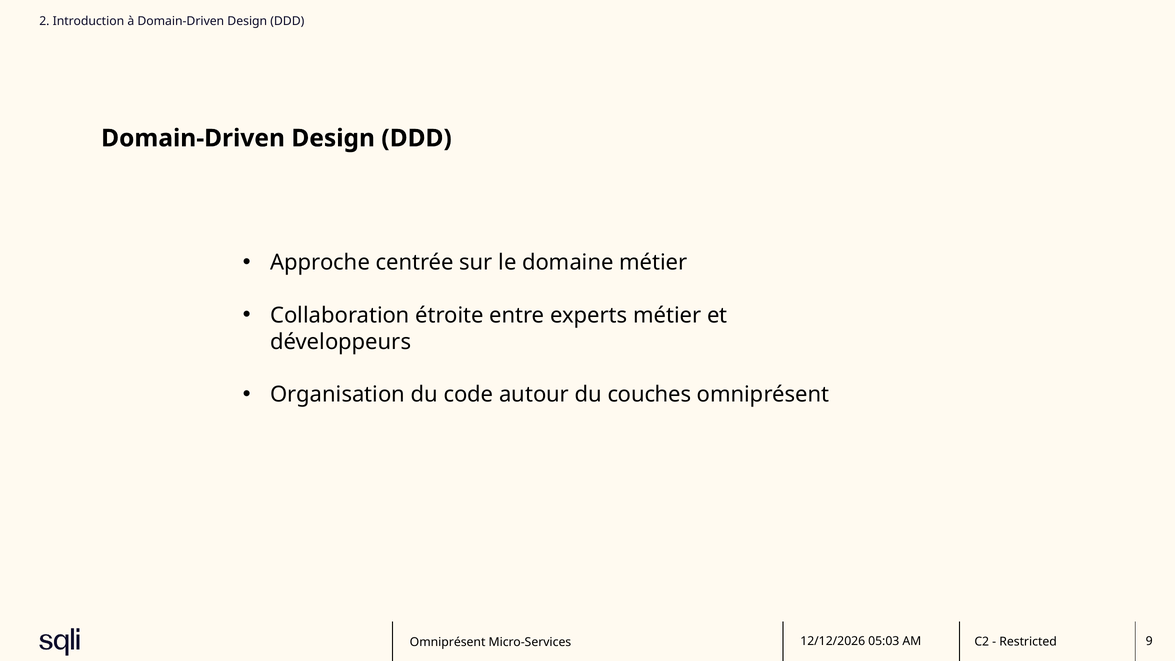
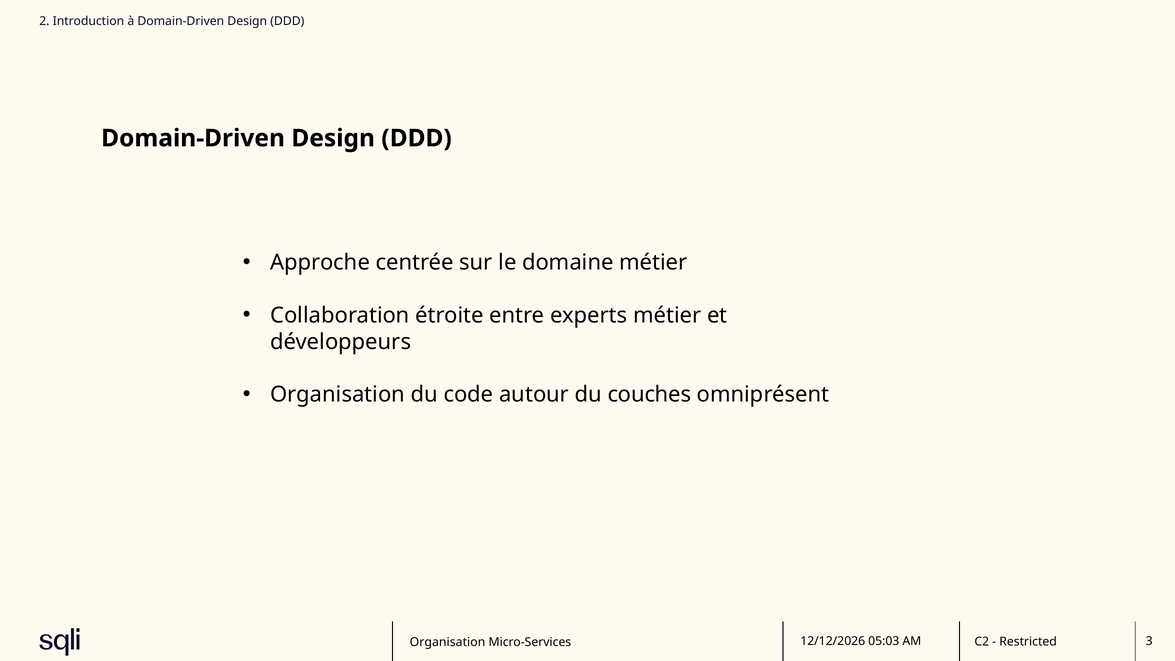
Omniprésent: Omniprésent -> Organisation (448, 642)
9: 9 -> 3 (1149, 641)
